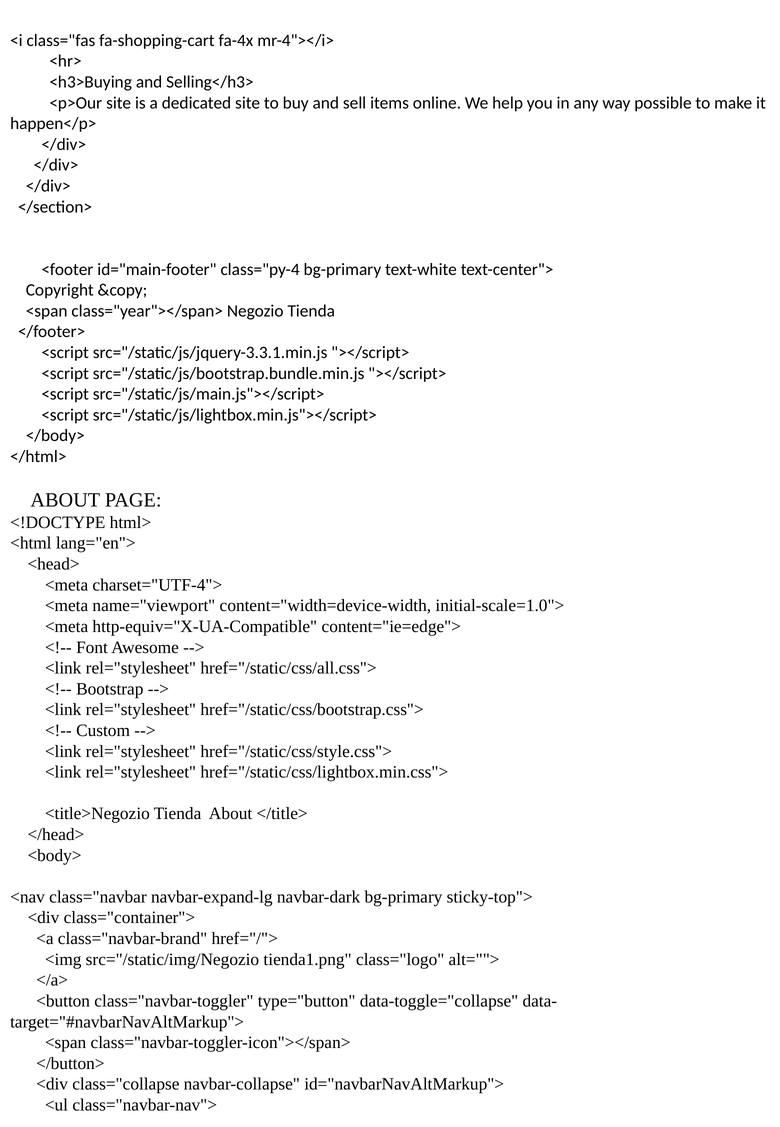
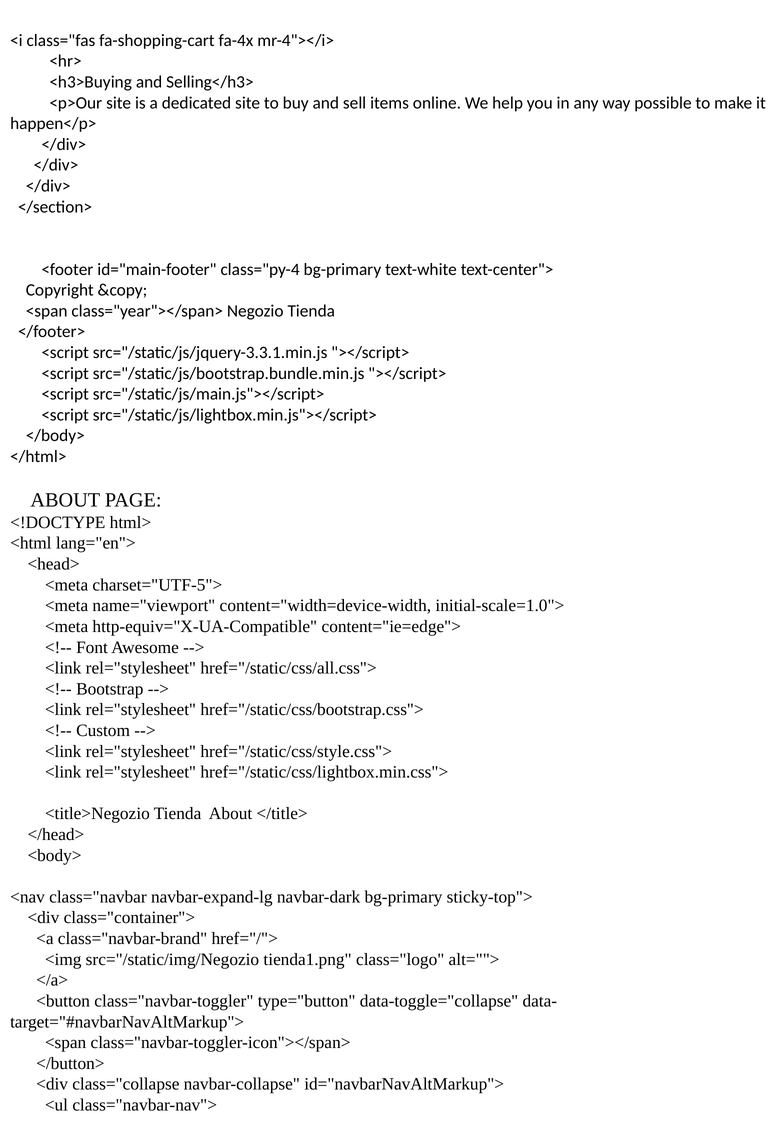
charset="UTF-4">: charset="UTF-4"> -> charset="UTF-5"> (157, 585)
